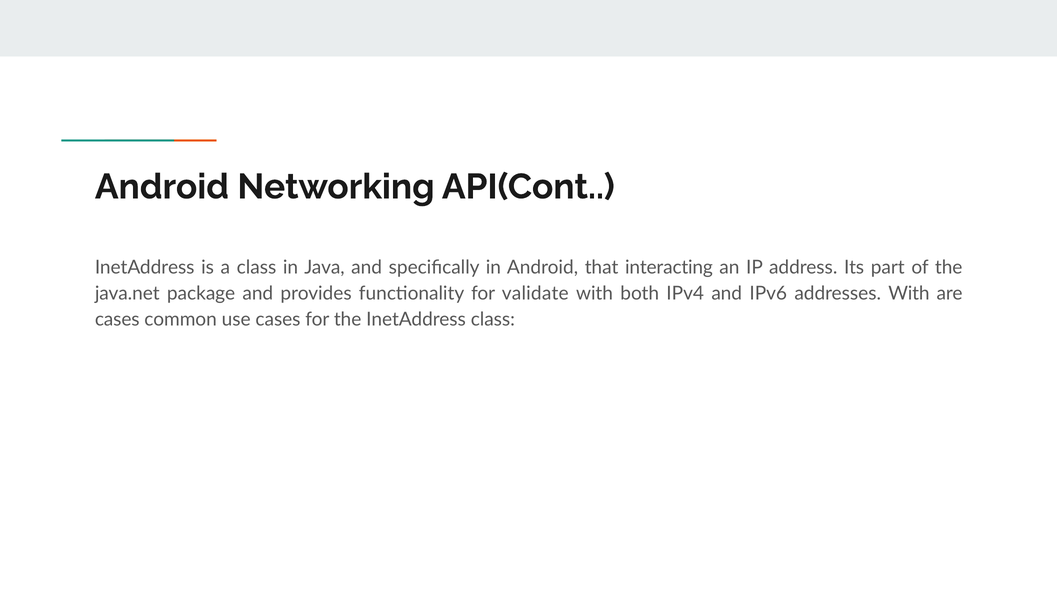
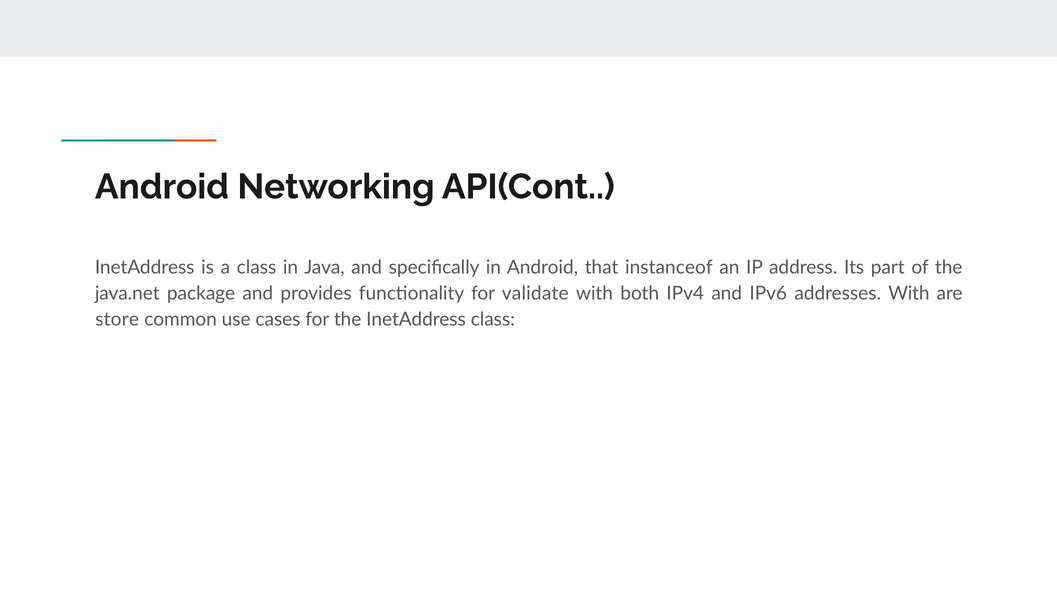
interacting: interacting -> instanceof (669, 267)
cases: cases -> store (117, 319)
